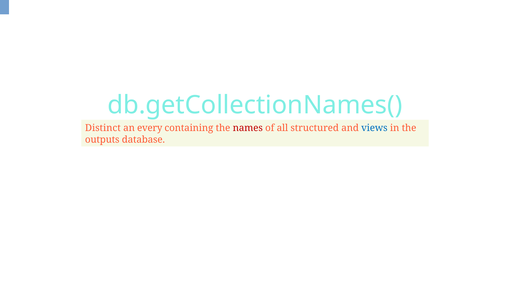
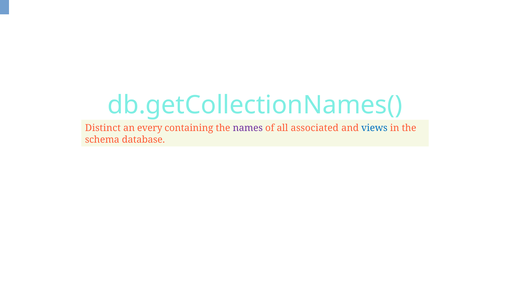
names colour: red -> purple (248, 128)
structured: structured -> associated (315, 128)
outputs: outputs -> schema (102, 139)
